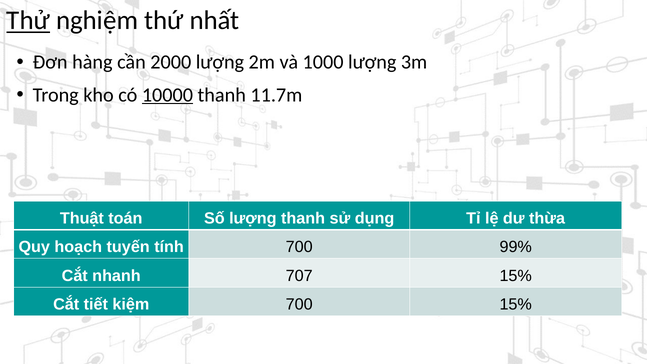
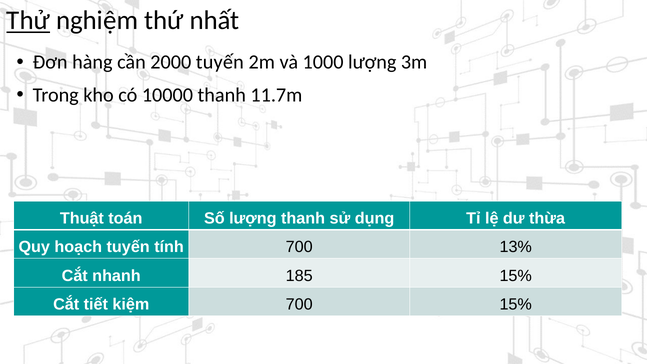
2000 lượng: lượng -> tuyến (220, 62)
10000 underline: present -> none (167, 95)
99%: 99% -> 13% (516, 247)
707: 707 -> 185 (299, 276)
